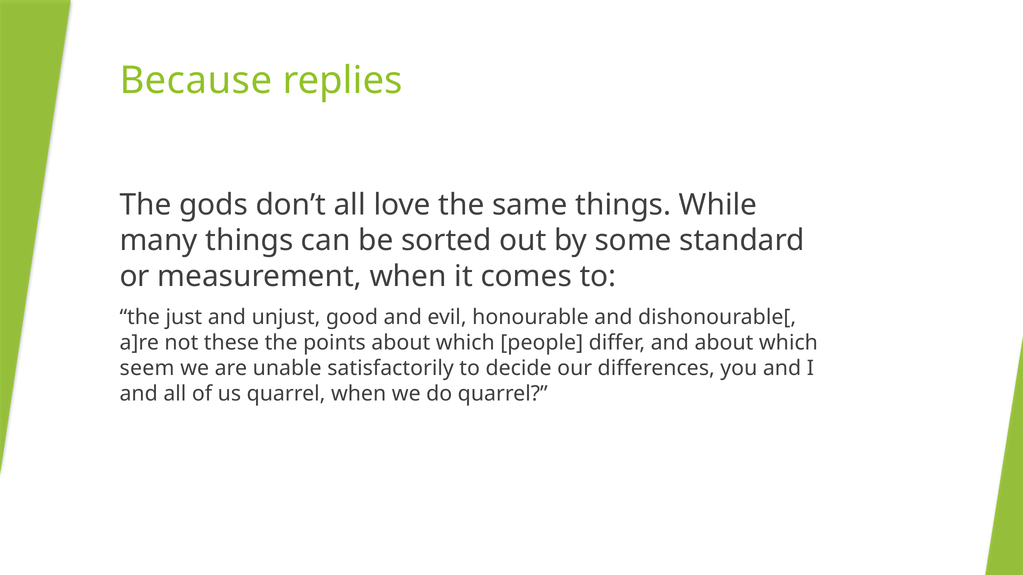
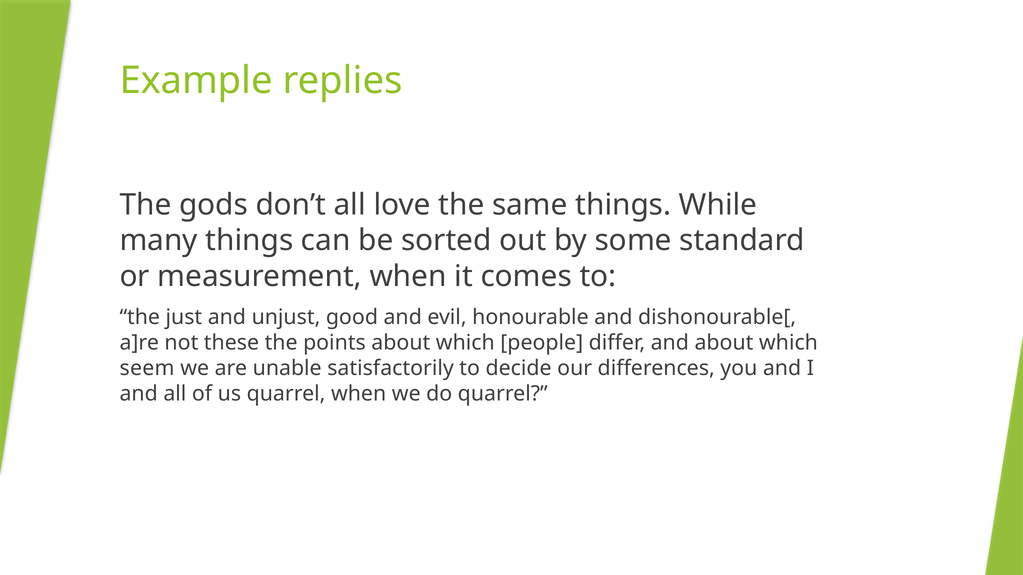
Because: Because -> Example (196, 81)
